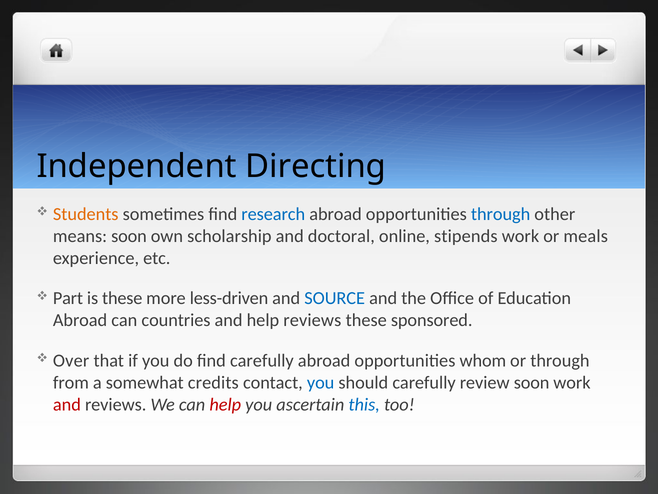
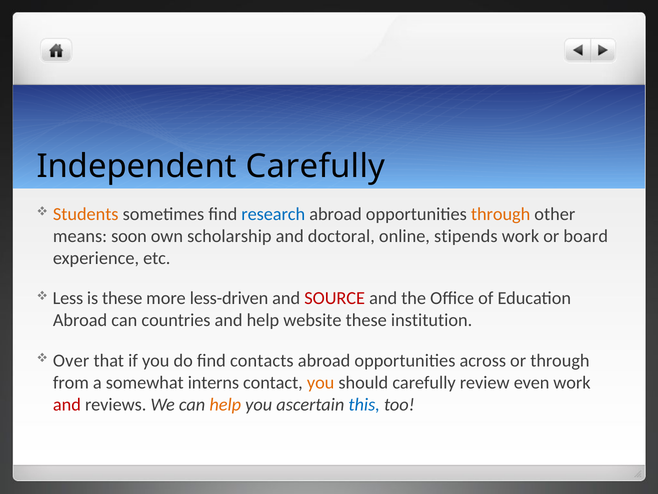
Independent Directing: Directing -> Carefully (316, 166)
through colour: blue -> orange (501, 214)
meals: meals -> board (586, 236)
Part: Part -> Less (68, 298)
SOURCE colour: blue -> red (335, 298)
help reviews: reviews -> website (312, 320)
sponsored: sponsored -> institution (432, 320)
find carefully: carefully -> contacts (262, 360)
whom: whom -> across (483, 360)
credits: credits -> interns (213, 382)
you colour: blue -> orange (321, 382)
review soon: soon -> even (532, 382)
help colour: red -> orange (225, 404)
